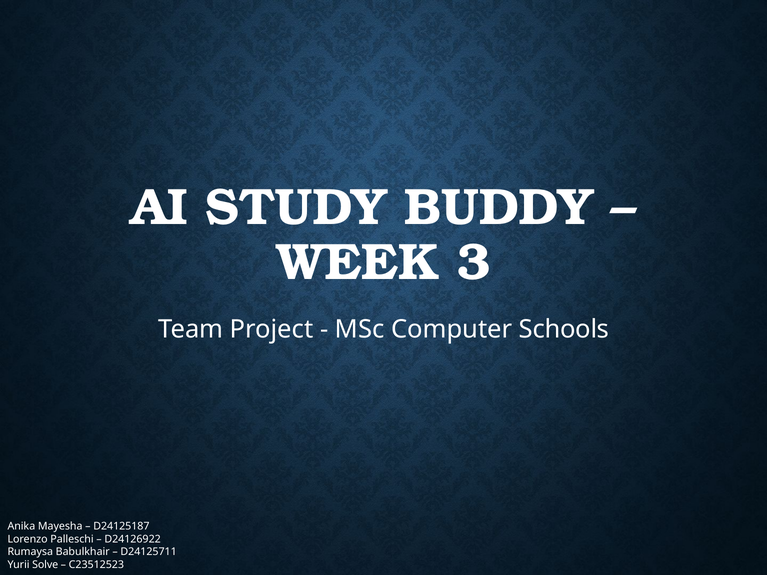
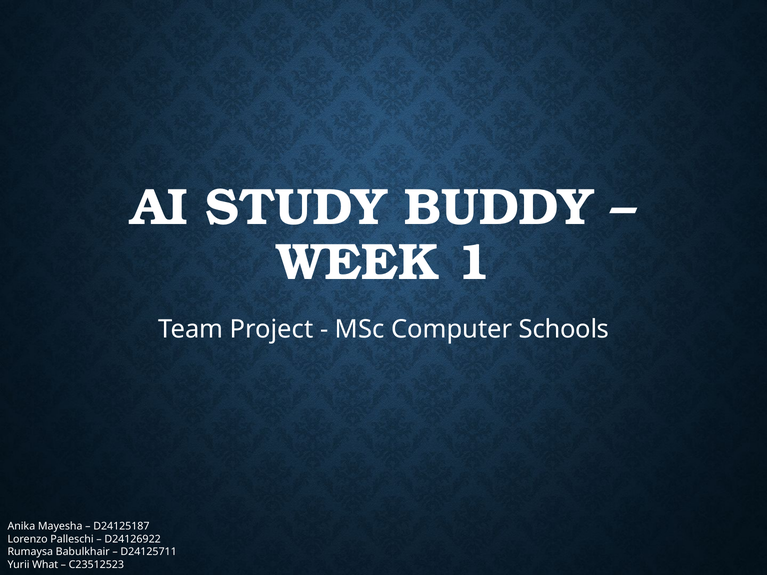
3: 3 -> 1 (473, 263)
Solve: Solve -> What (45, 565)
